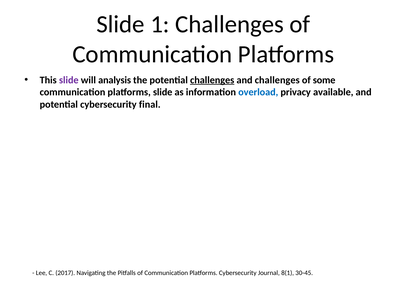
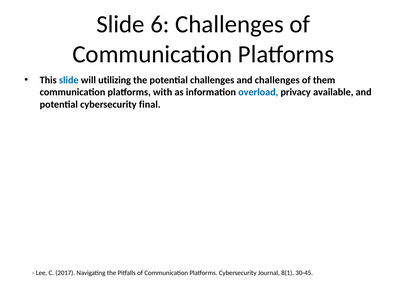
1: 1 -> 6 (160, 24)
slide colour: purple -> blue (69, 80)
analysis: analysis -> utilizing (115, 80)
challenges underline: present -> none (212, 80)
some: some -> them (324, 80)
platforms slide: slide -> with (163, 92)
